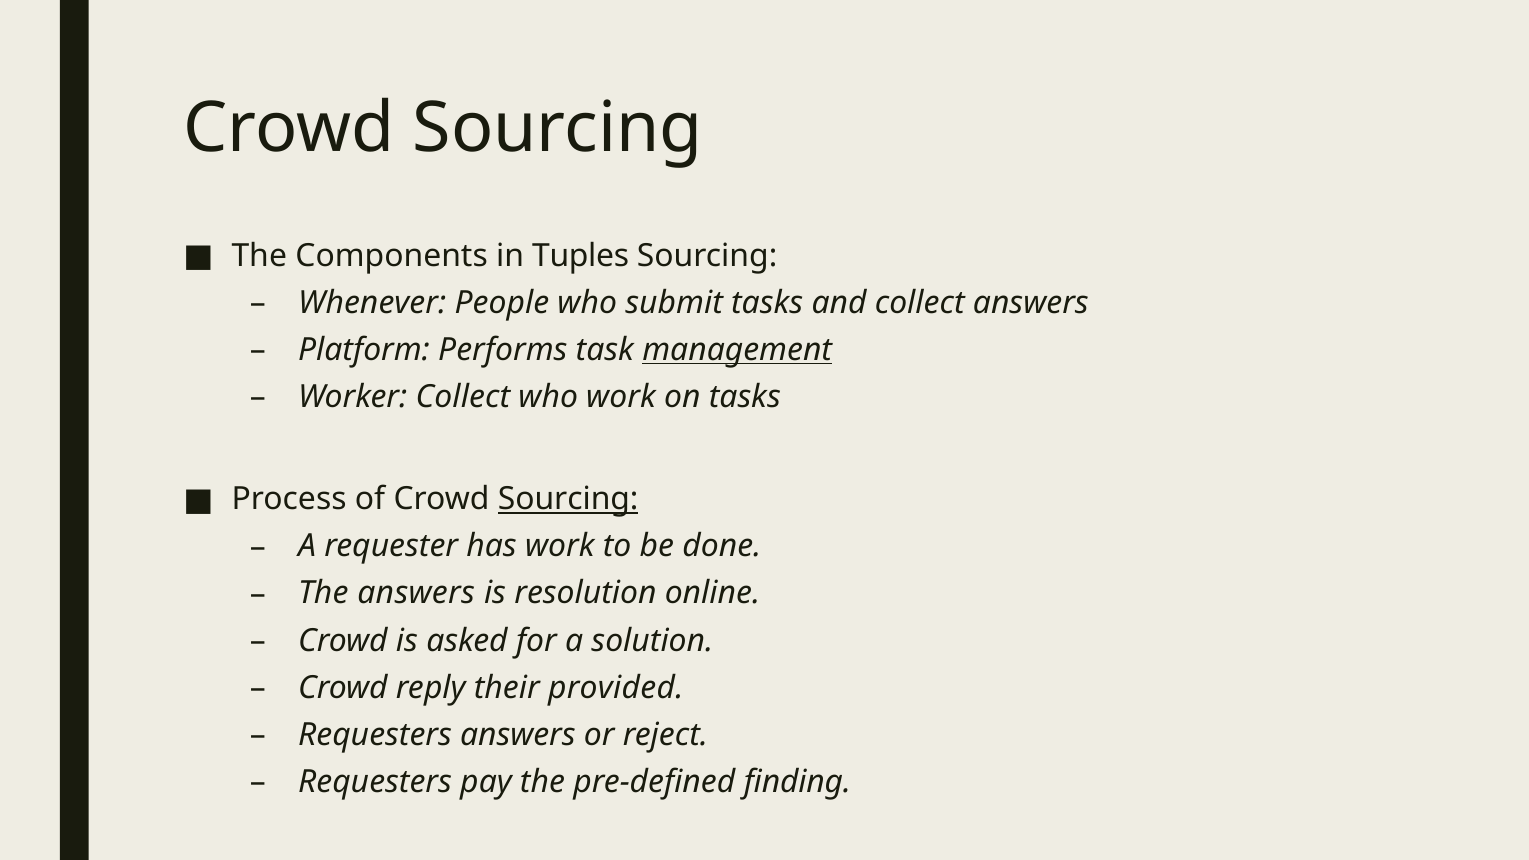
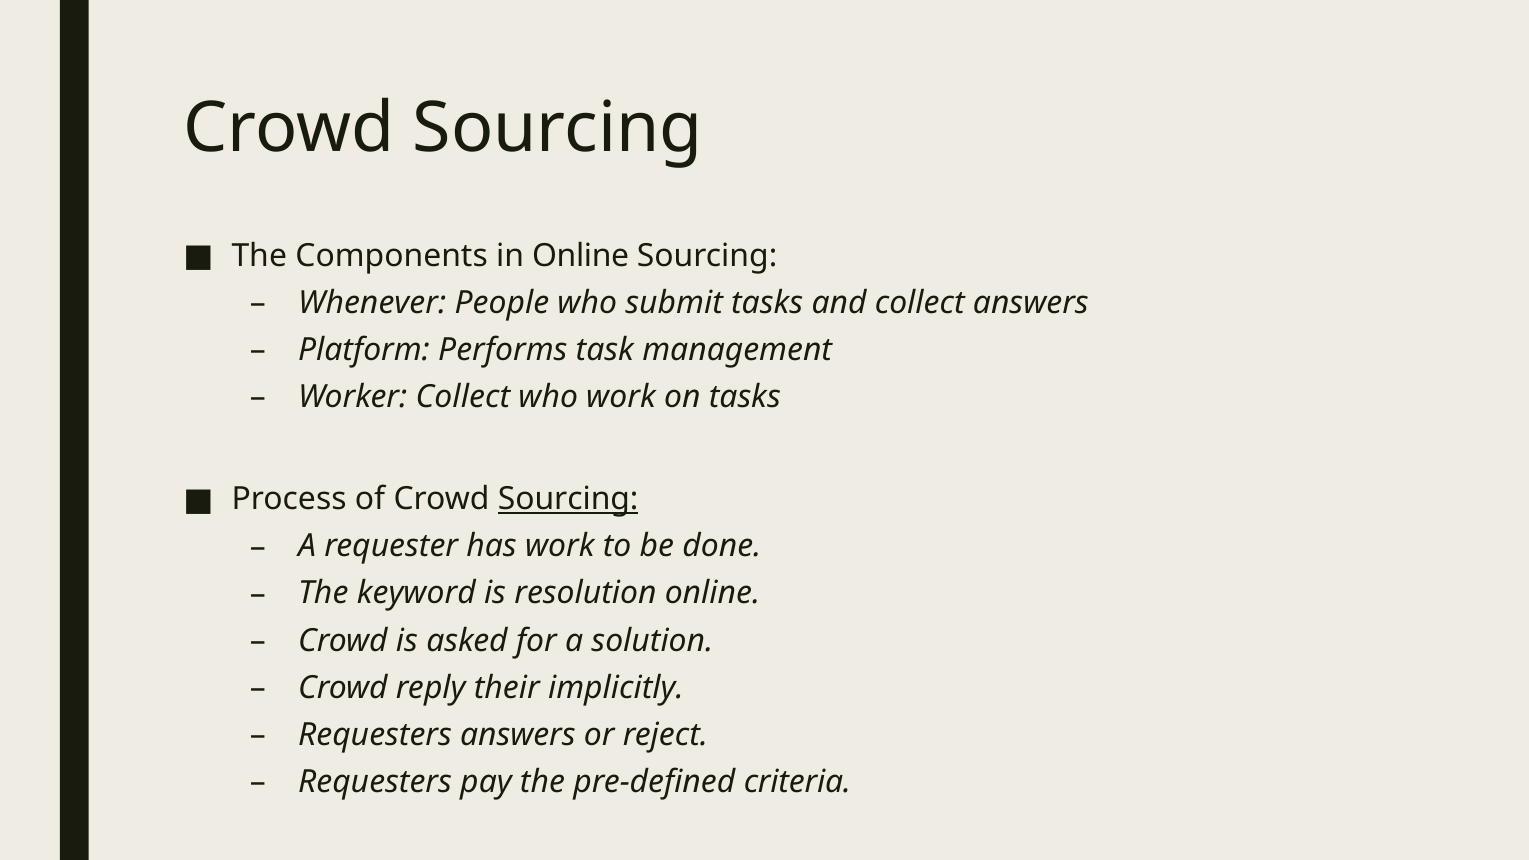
in Tuples: Tuples -> Online (581, 256)
management underline: present -> none (737, 350)
The answers: answers -> keyword (416, 593)
provided: provided -> implicitly (616, 688)
finding: finding -> criteria (797, 782)
